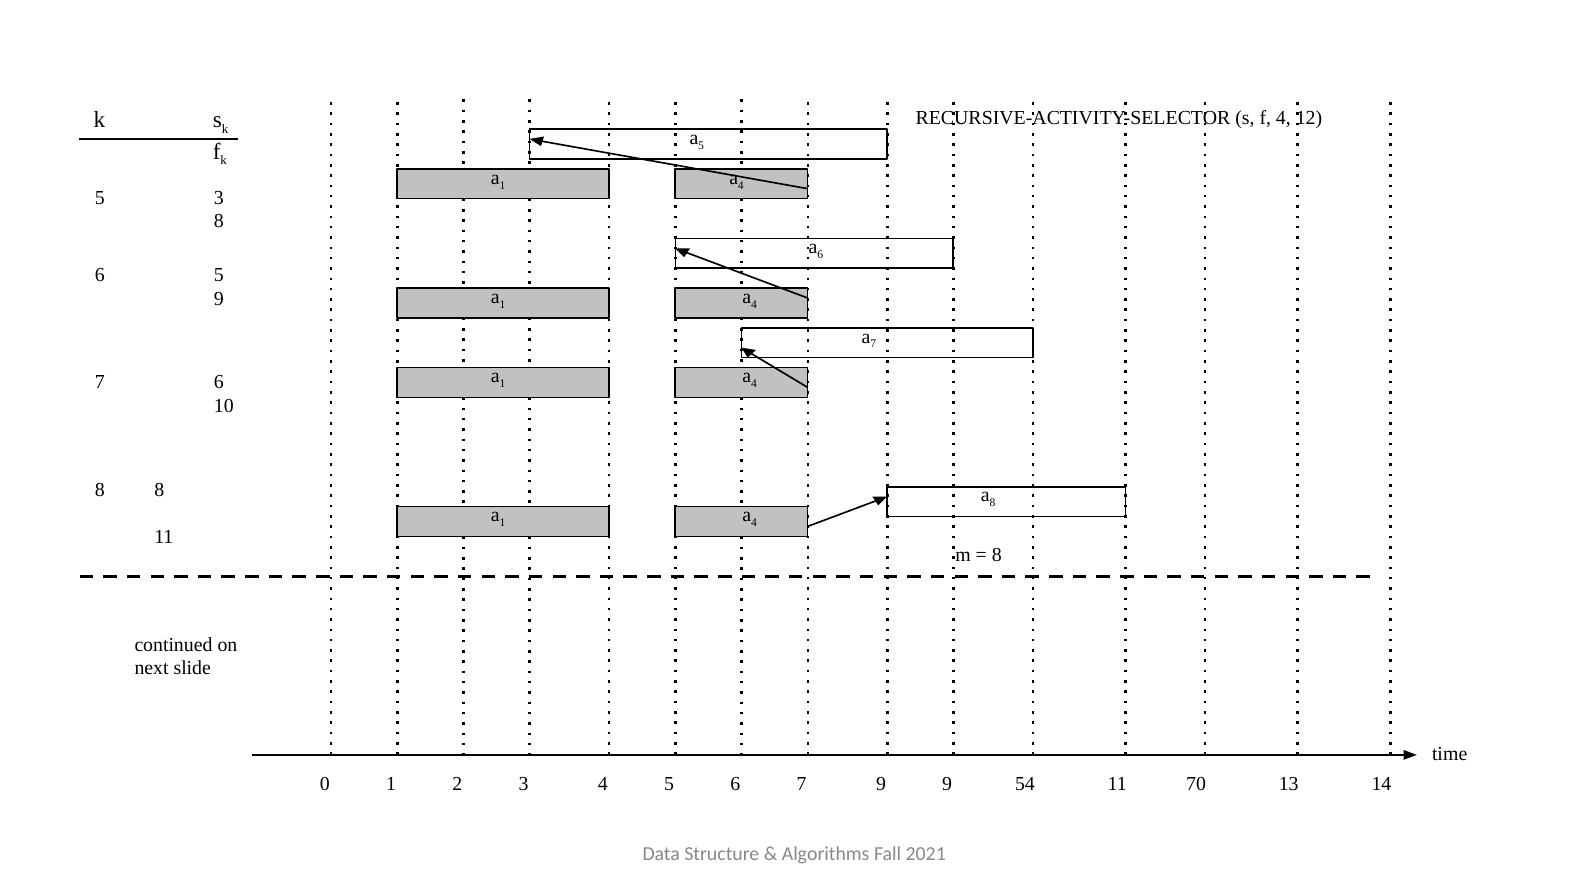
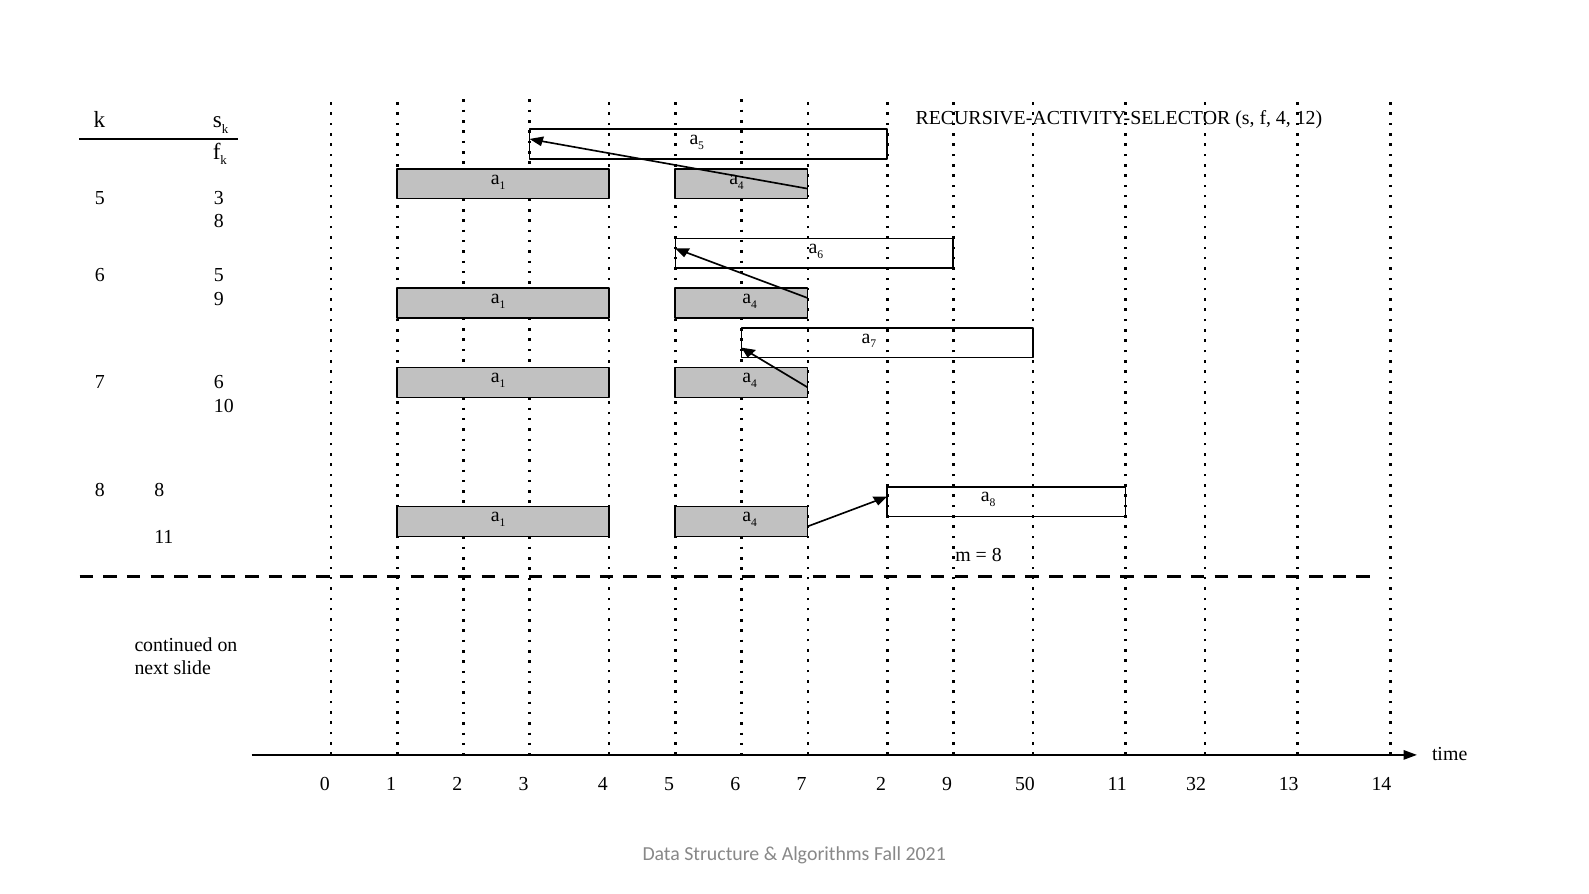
7 9: 9 -> 2 (881, 783)
54: 54 -> 50 (1025, 783)
70: 70 -> 32 (1196, 783)
